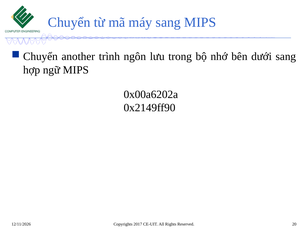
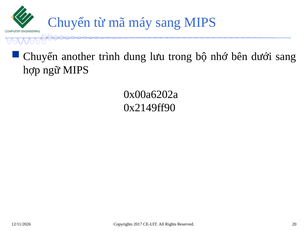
ngôn: ngôn -> dung (135, 57)
